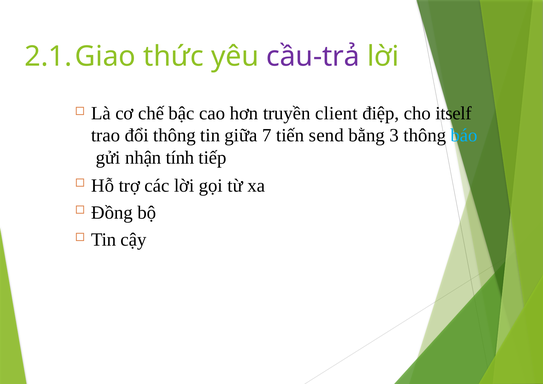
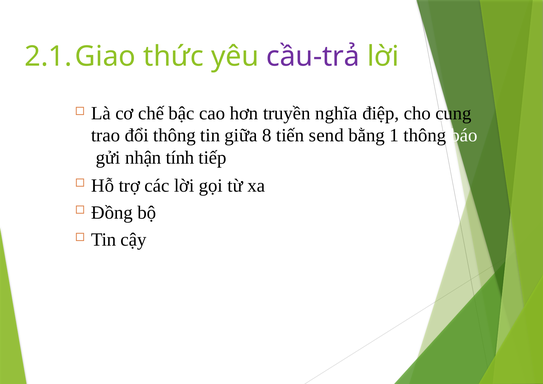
client: client -> nghĩa (336, 113)
itself: itself -> cung (454, 113)
7: 7 -> 8 (267, 135)
3: 3 -> 1 (394, 135)
báo colour: light blue -> white (464, 135)
